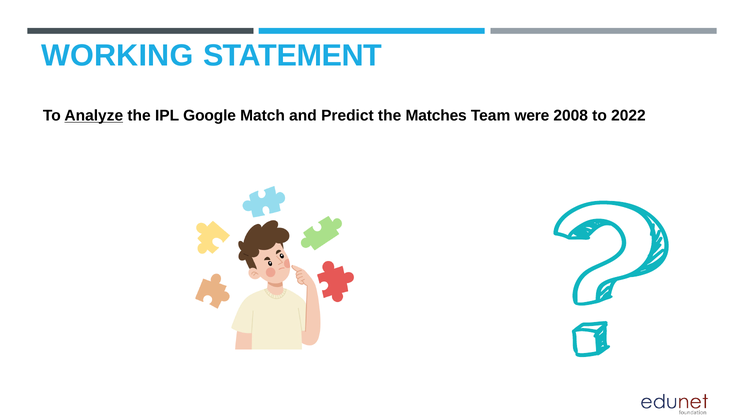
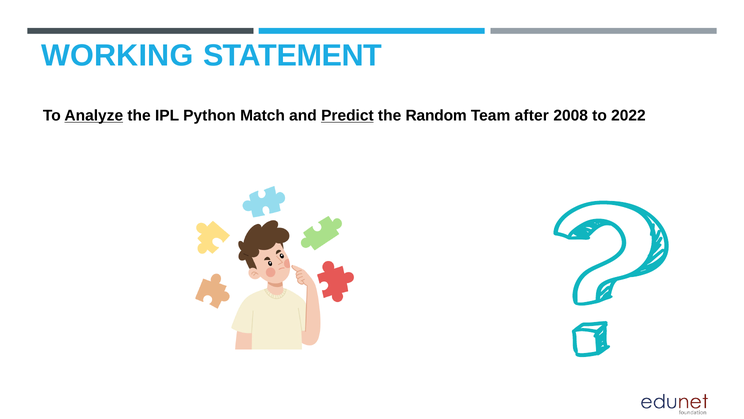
Google: Google -> Python (209, 115)
Predict underline: none -> present (347, 115)
Matches: Matches -> Random (436, 115)
were: were -> after (532, 115)
